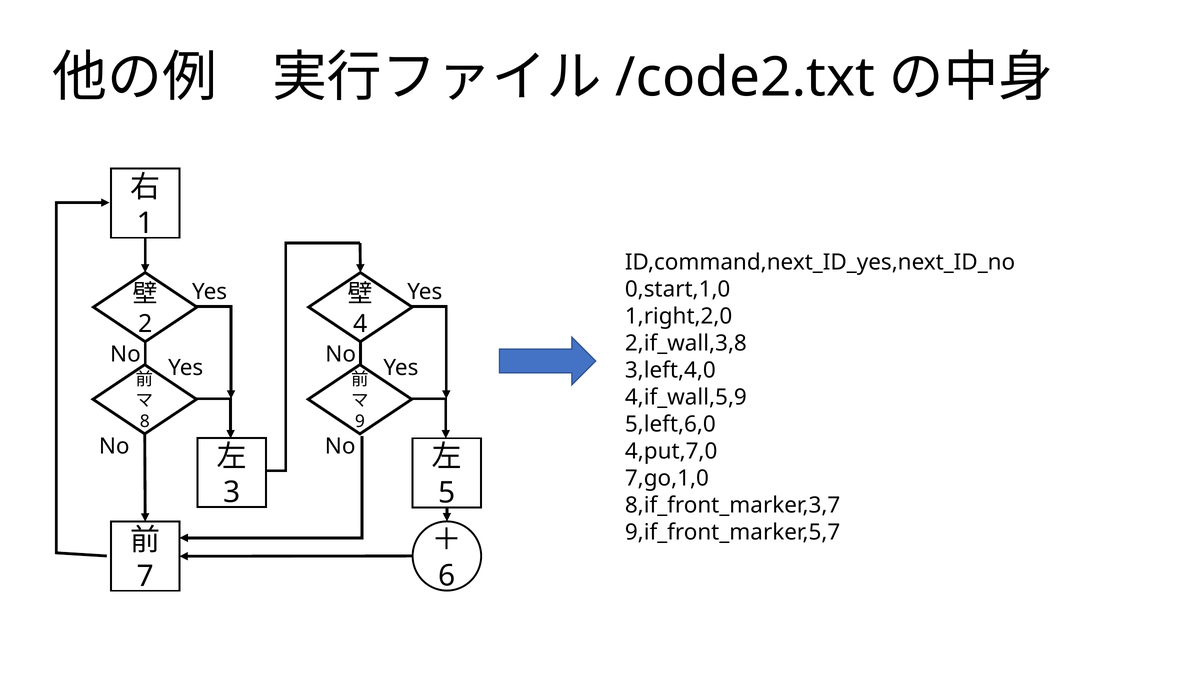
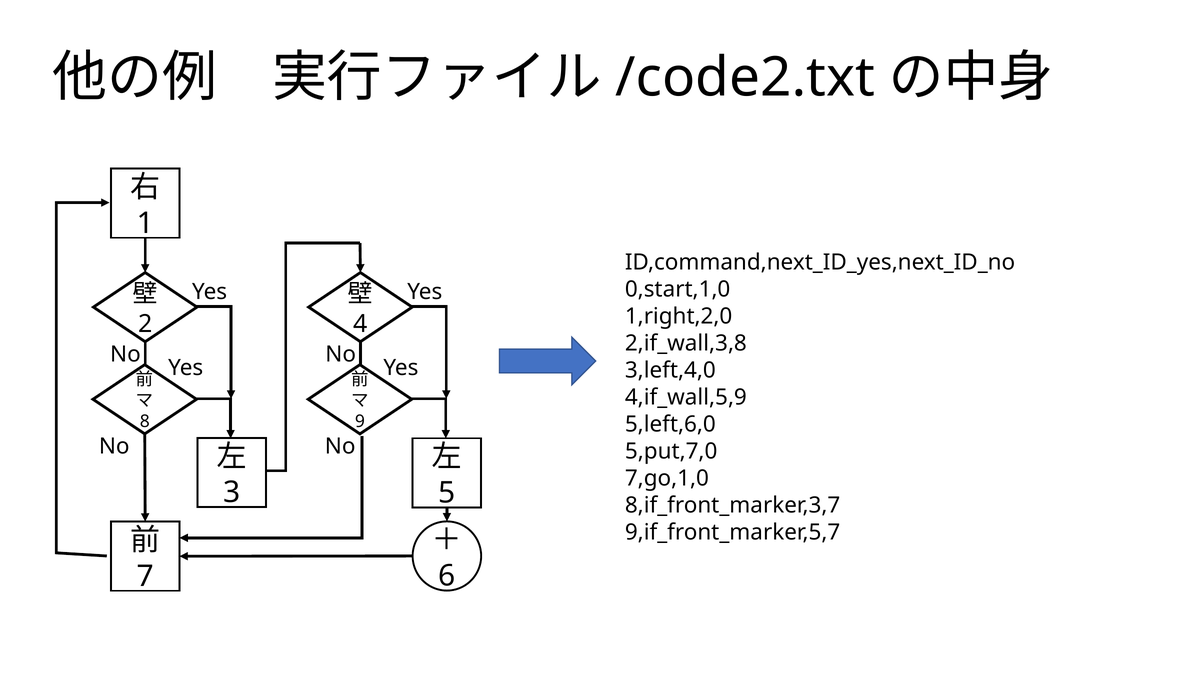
4,put,7,0: 4,put,7,0 -> 5,put,7,0 (671, 452)
